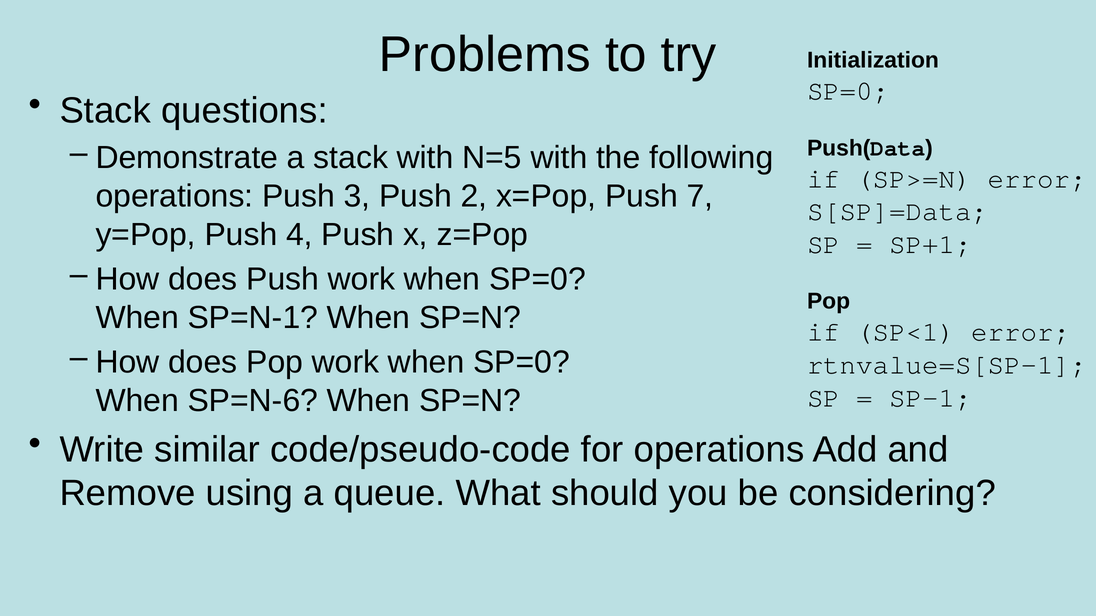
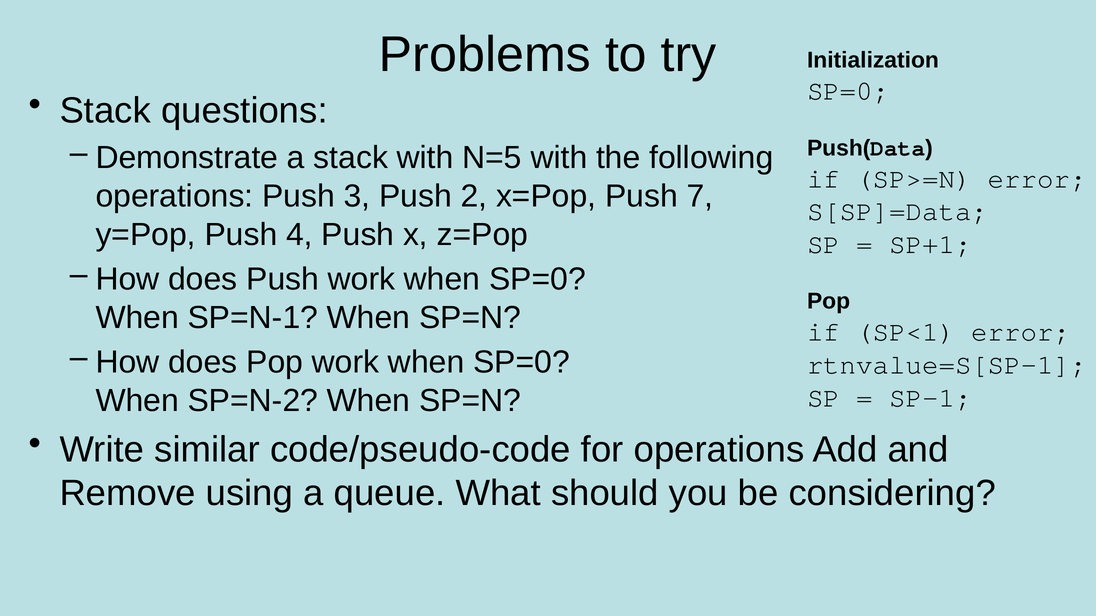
SP=N-6: SP=N-6 -> SP=N-2 (253, 401)
